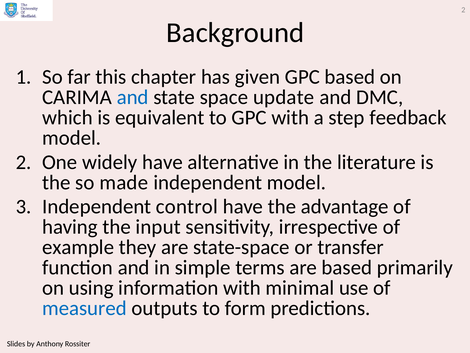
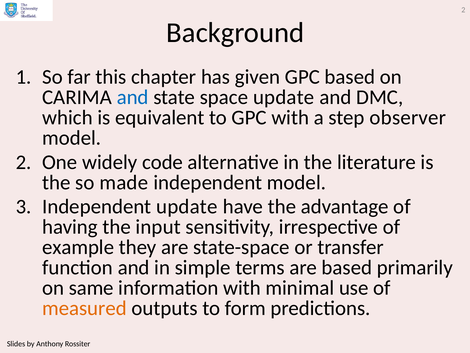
feedback: feedback -> observer (408, 118)
widely have: have -> code (163, 162)
Independent control: control -> update (187, 206)
using: using -> same (91, 288)
measured colour: blue -> orange (84, 308)
